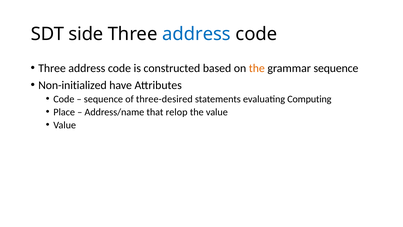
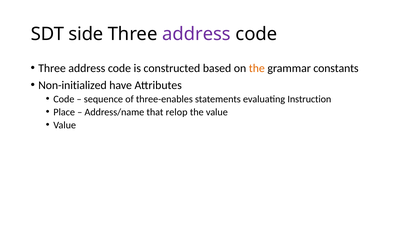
address colour: blue -> purple (196, 34)
grammar sequence: sequence -> constants (336, 68)
three-desired: three-desired -> three-enables (164, 99)
Computing: Computing -> Instruction (309, 99)
